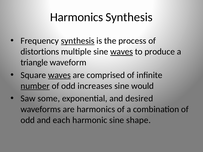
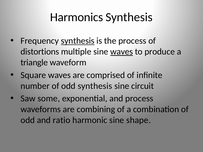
waves underline: present -> none (59, 75)
number underline: present -> none (35, 86)
odd increases: increases -> synthesis (95, 86)
would: would -> circuit (143, 86)
and desired: desired -> process (139, 99)
are harmonics: harmonics -> combining (96, 109)
each: each -> ratio (62, 120)
